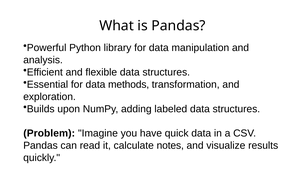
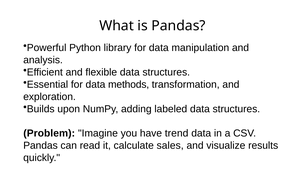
quick: quick -> trend (177, 133)
notes: notes -> sales (170, 145)
